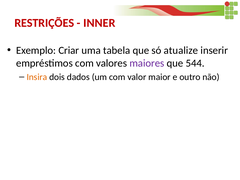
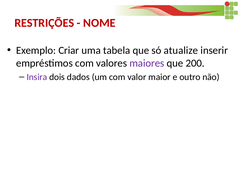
INNER: INNER -> NOME (99, 23)
544: 544 -> 200 (195, 63)
Insira colour: orange -> purple (37, 77)
